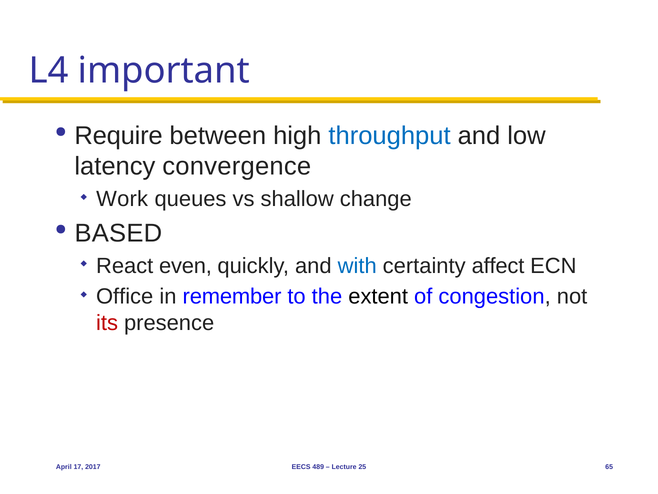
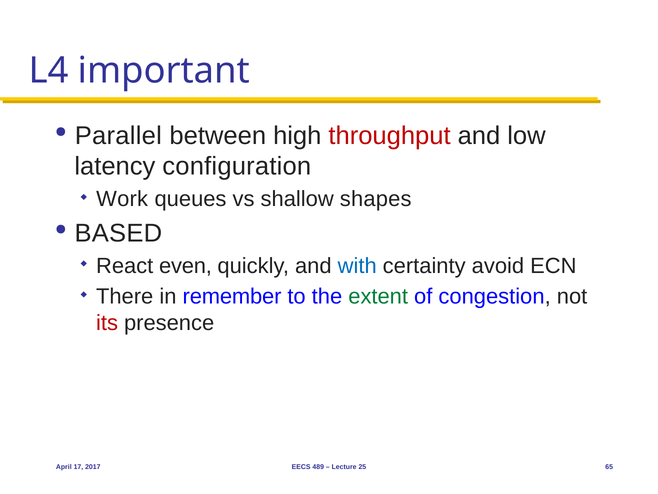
Require: Require -> Parallel (118, 136)
throughput colour: blue -> red (390, 136)
convergence: convergence -> configuration (237, 166)
change: change -> shapes (376, 199)
affect: affect -> avoid (498, 266)
Office: Office -> There (125, 296)
extent colour: black -> green (378, 296)
